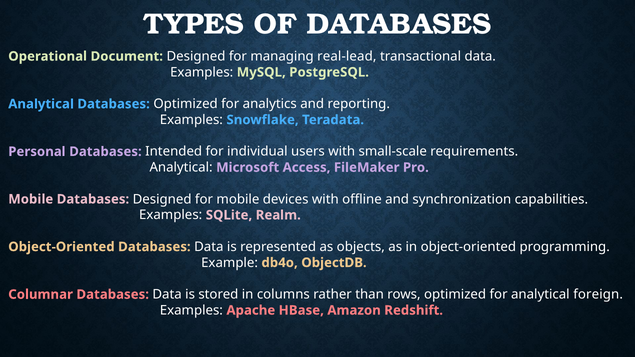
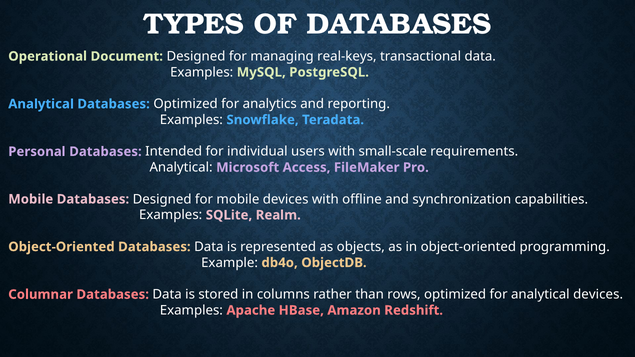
real-lead: real-lead -> real-keys (347, 56)
analytical foreign: foreign -> devices (598, 295)
